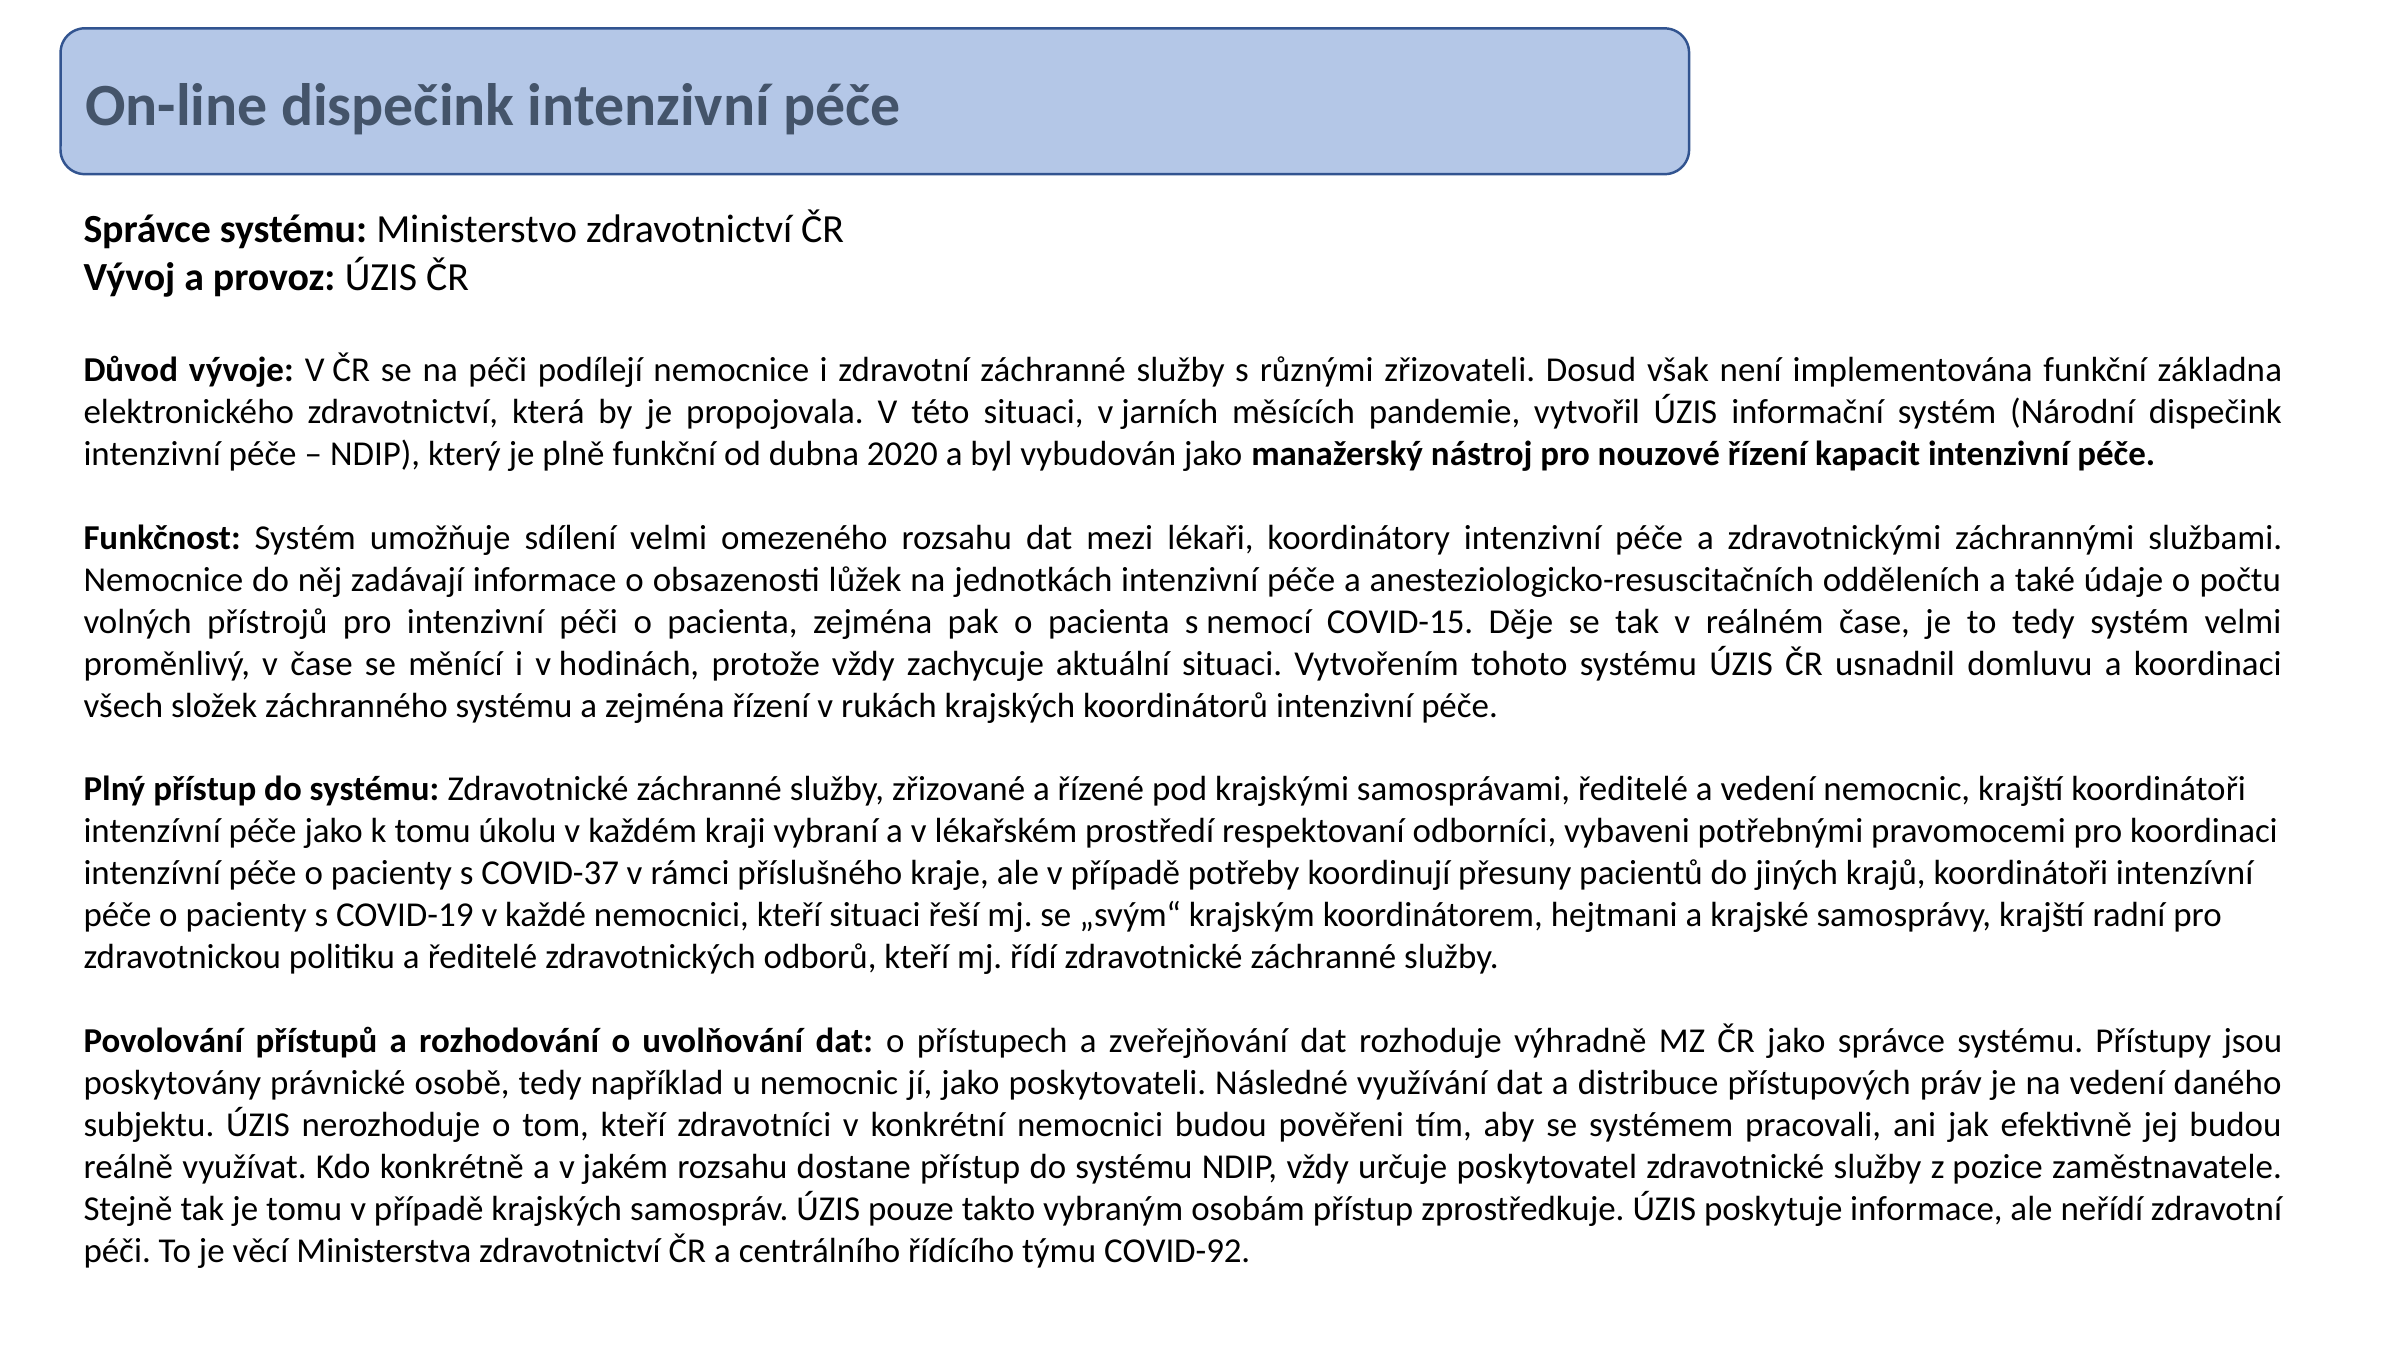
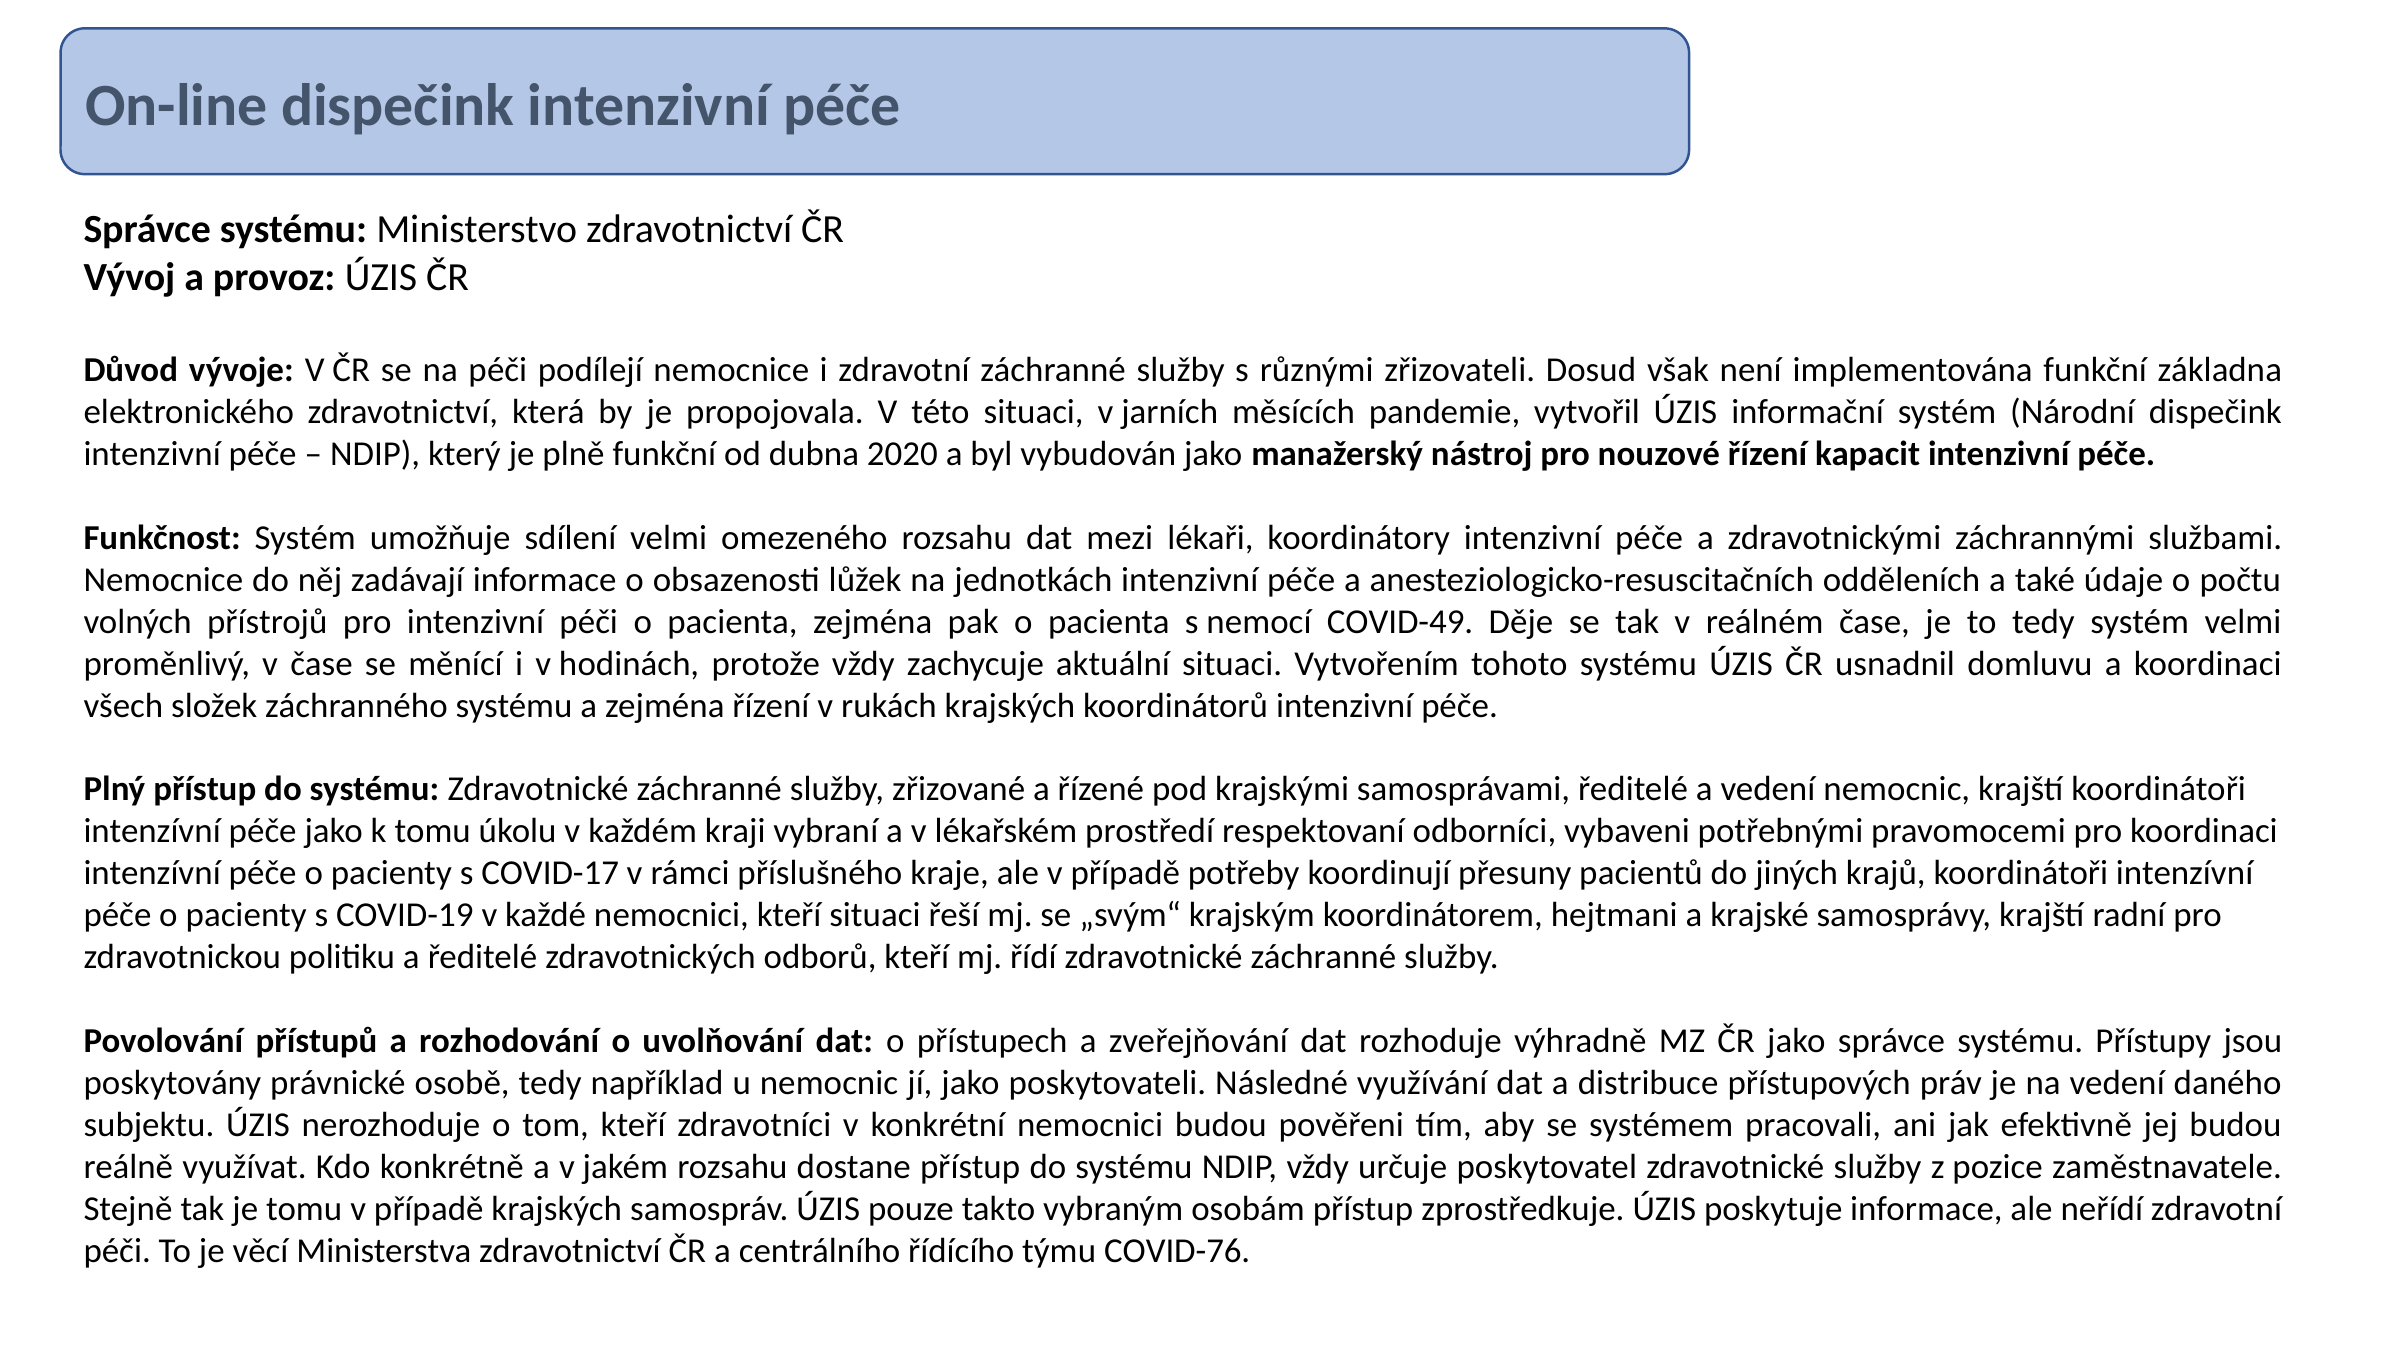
COVID-15: COVID-15 -> COVID-49 (1400, 621)
COVID-37: COVID-37 -> COVID-17 (550, 873)
COVID-92: COVID-92 -> COVID-76 (1177, 1250)
